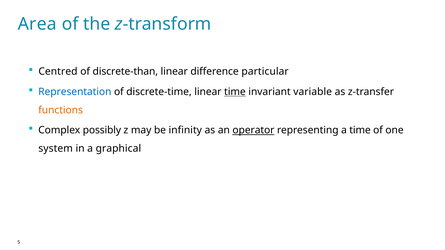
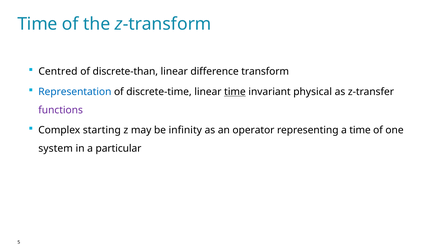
Area: Area -> Time (37, 24)
particular: particular -> transform (265, 72)
variable: variable -> physical (313, 92)
functions colour: orange -> purple (61, 110)
possibly: possibly -> starting (102, 130)
operator underline: present -> none (253, 130)
graphical: graphical -> particular (118, 149)
